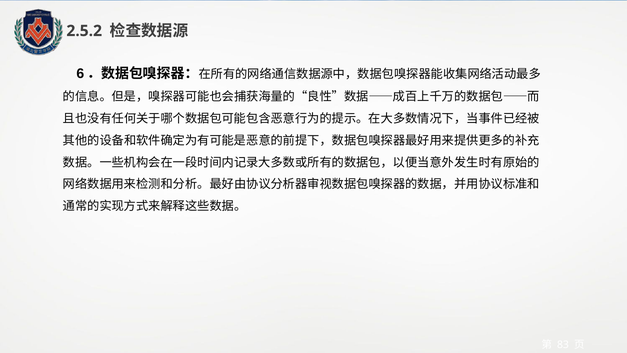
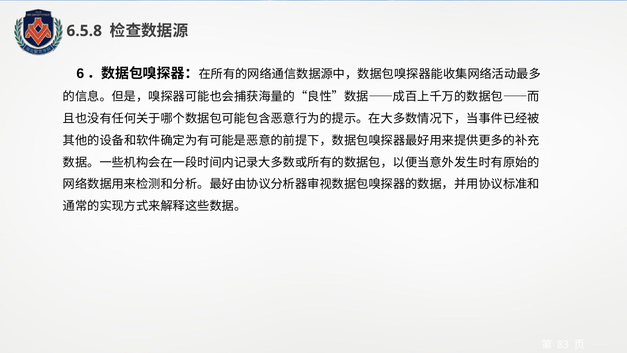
2.5.2: 2.5.2 -> 6.5.8 (84, 31)
